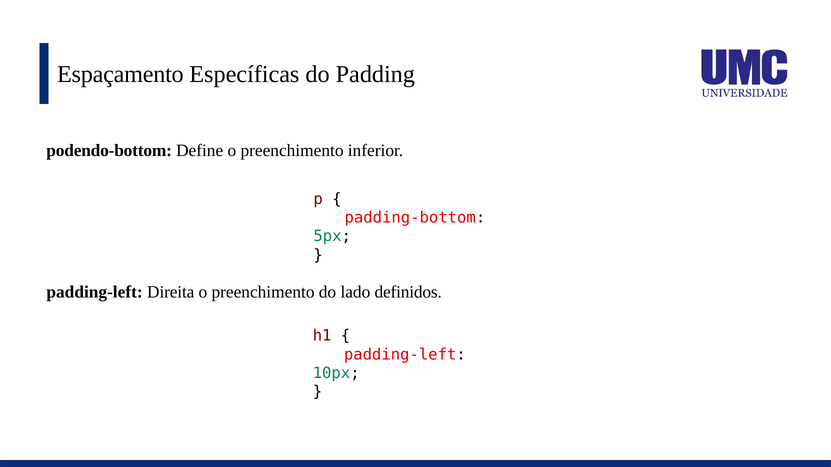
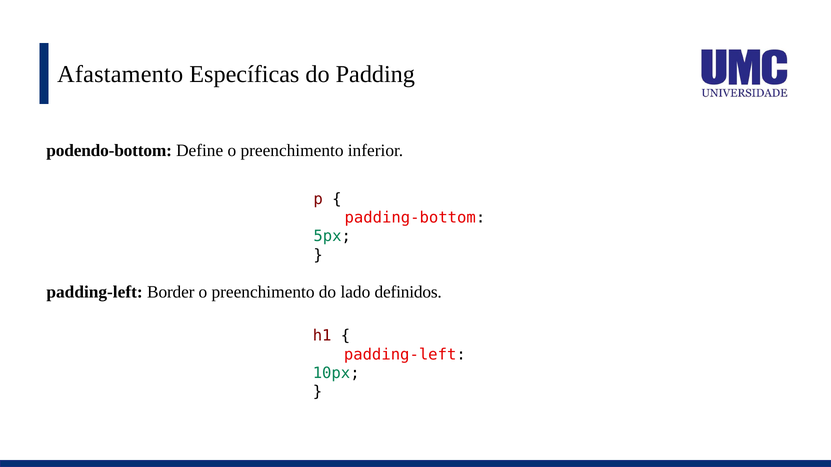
Espaçamento: Espaçamento -> Afastamento (120, 74)
Direita: Direita -> Border (171, 292)
